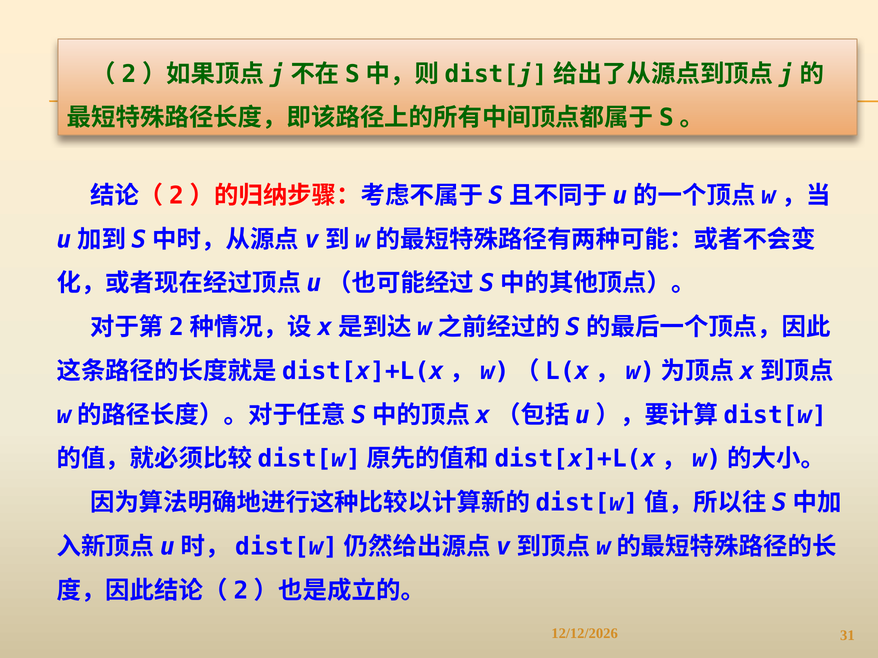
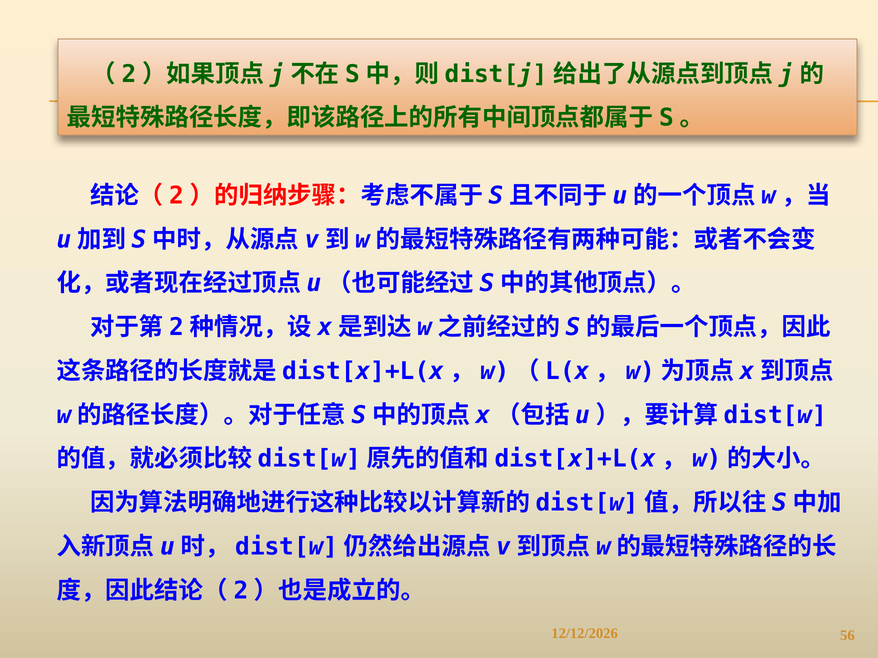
31: 31 -> 56 (847, 636)
